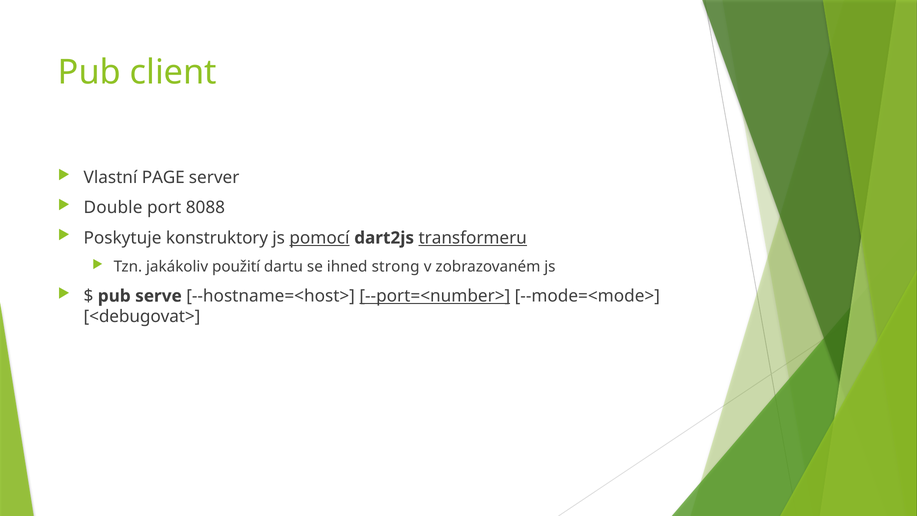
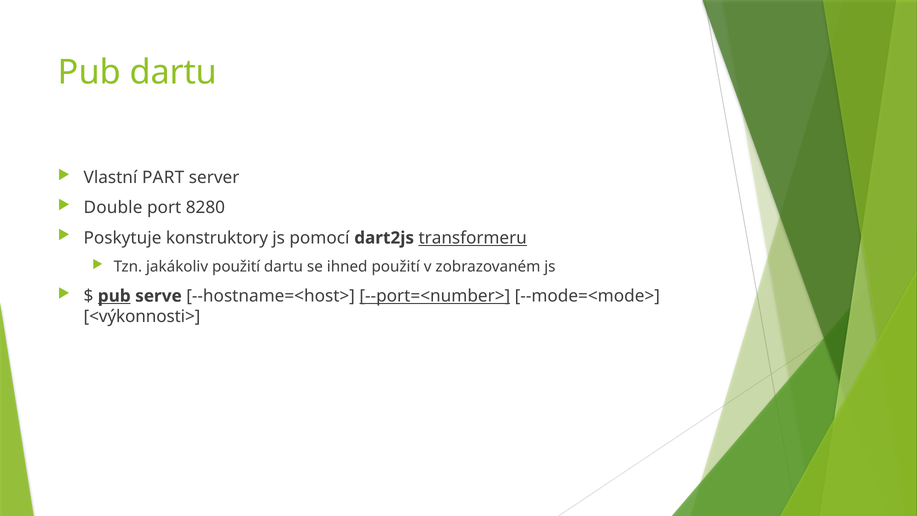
Pub client: client -> dartu (173, 72)
PAGE: PAGE -> PART (163, 177)
8088: 8088 -> 8280 (205, 208)
pomocí underline: present -> none (319, 238)
ihned strong: strong -> použití (396, 267)
pub underline: none -> present (114, 296)
<debugovat>: <debugovat> -> <výkonnosti> (142, 317)
